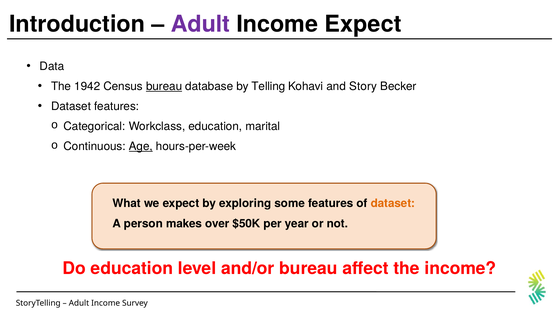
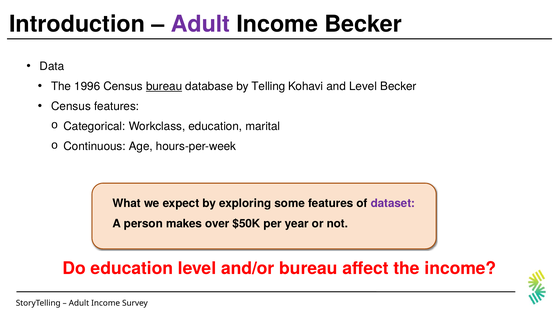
Income Expect: Expect -> Becker (363, 24)
1942: 1942 -> 1996 (87, 86)
and Story: Story -> Level (363, 86)
Dataset: Dataset -> Census (71, 106)
Age underline: present -> none (141, 147)
dataset colour: orange -> purple (393, 204)
